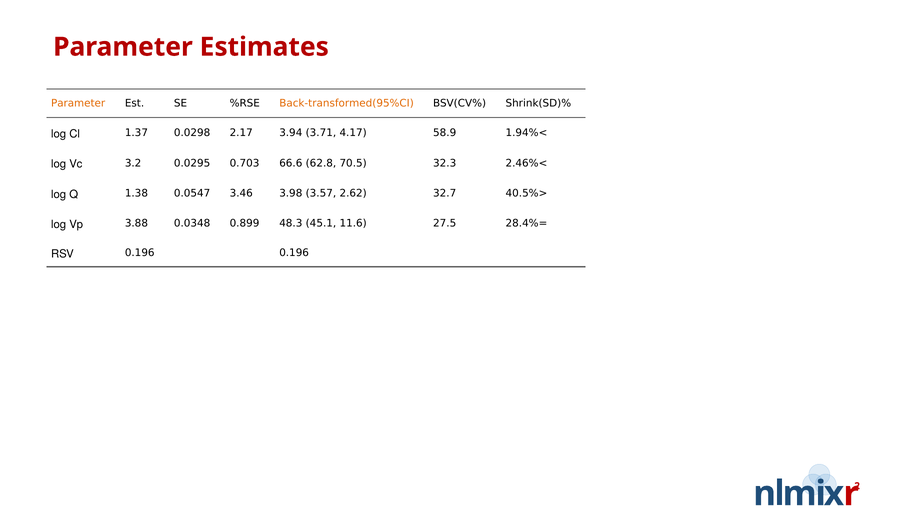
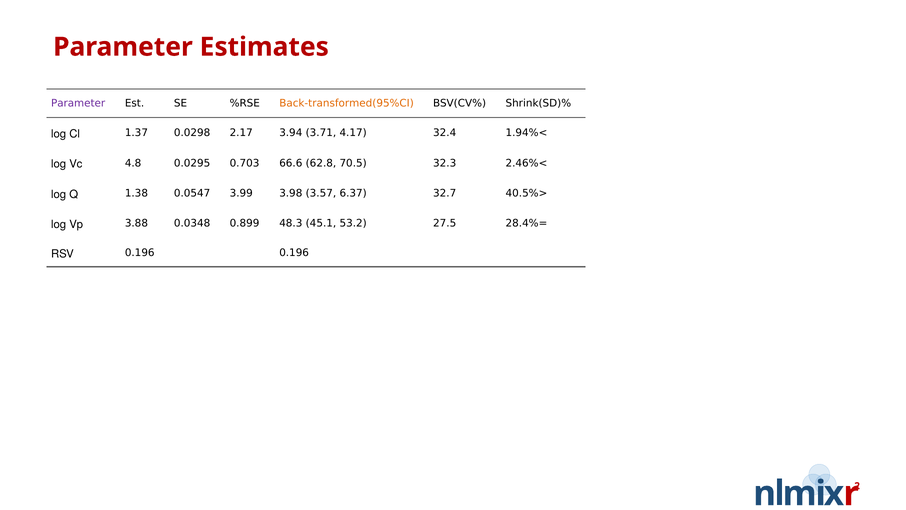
Parameter colour: orange -> purple (78, 103)
58.9: 58.9 -> 32.4 (445, 133)
3.2: 3.2 -> 4.8 (133, 163)
3.46: 3.46 -> 3.99 (241, 193)
2.62: 2.62 -> 6.37 (353, 193)
11.6: 11.6 -> 53.2 (353, 223)
